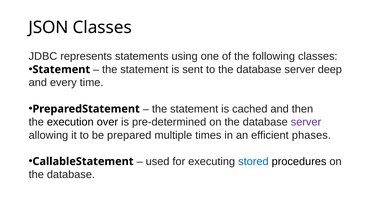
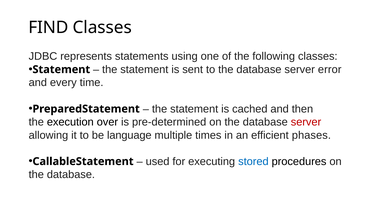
JSON: JSON -> FIND (48, 28)
deep: deep -> error (330, 70)
server colour: purple -> red (306, 122)
prepared: prepared -> language (129, 135)
